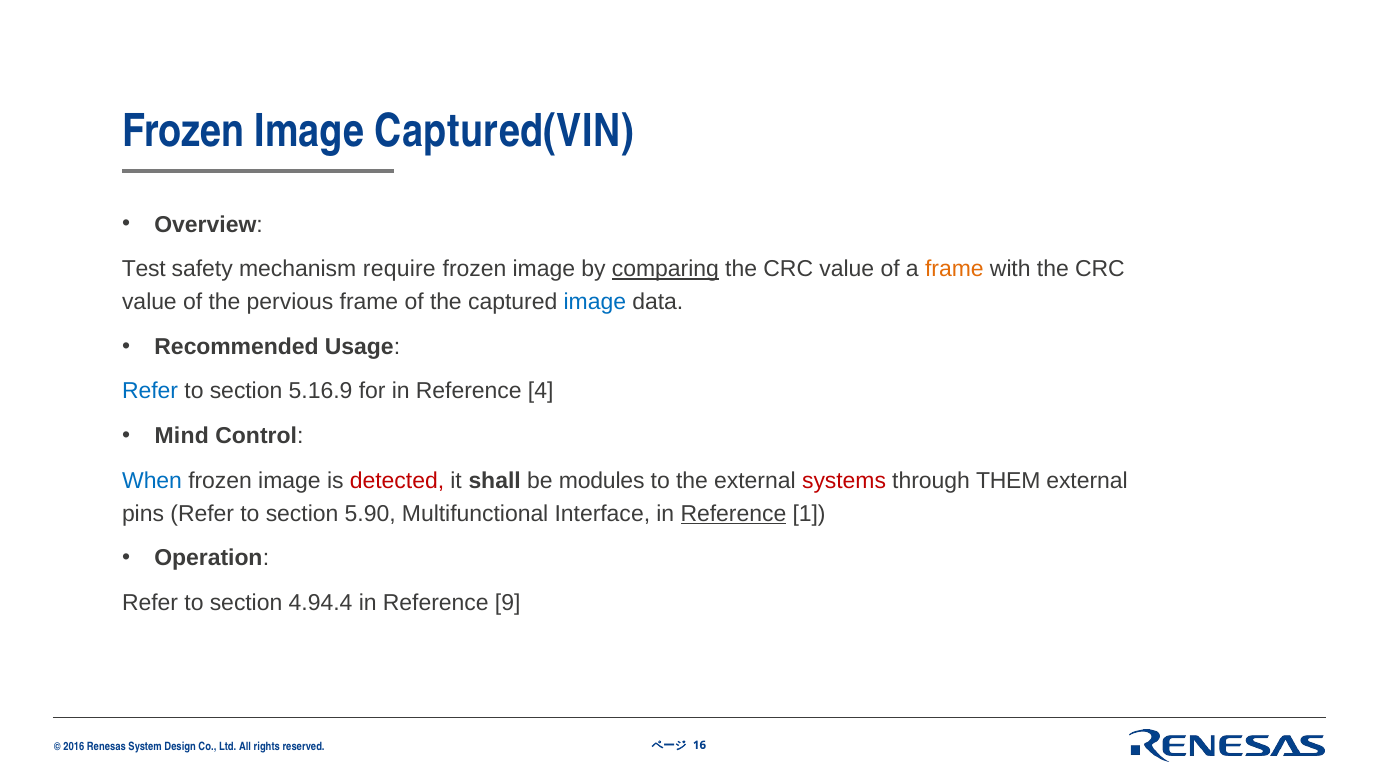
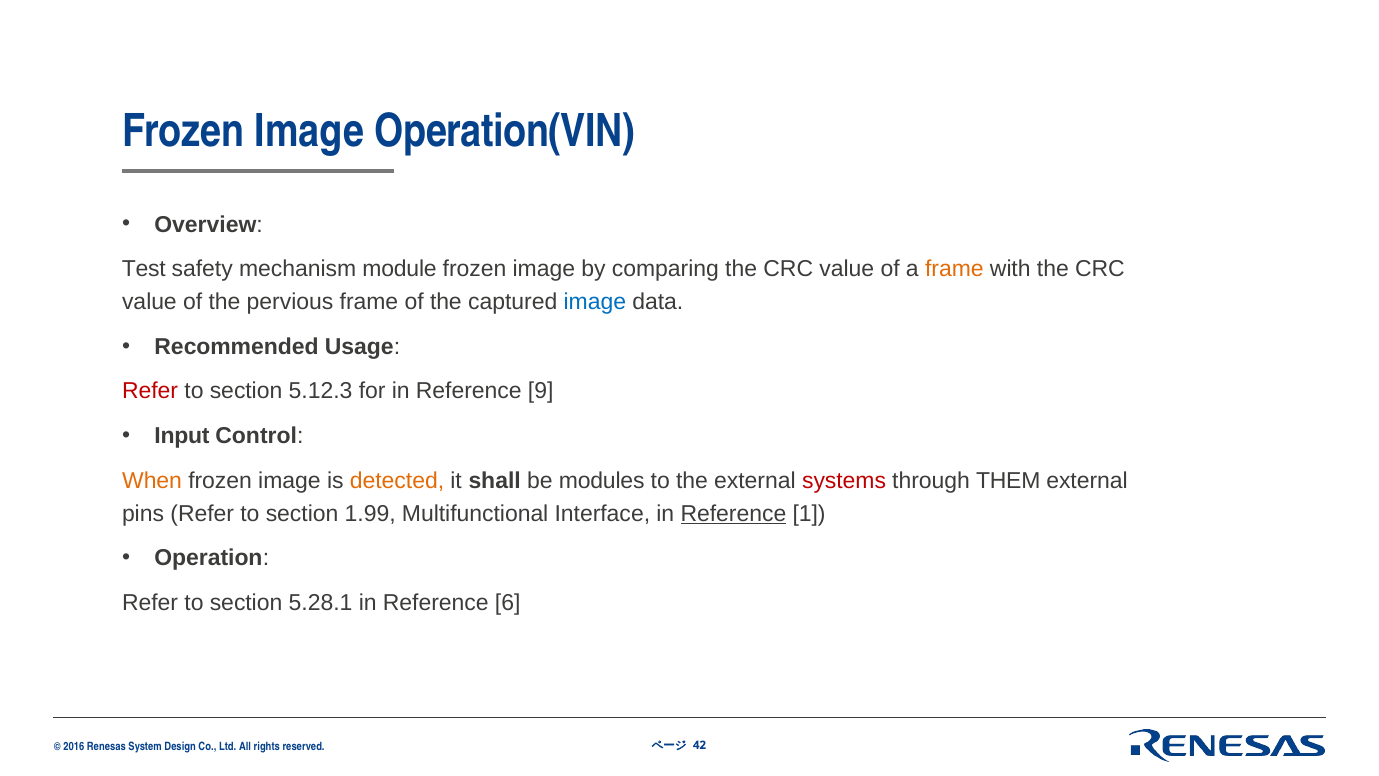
Captured(VIN: Captured(VIN -> Operation(VIN (505, 131)
require: require -> module (400, 269)
comparing underline: present -> none (665, 269)
Refer colour: blue -> red (150, 391)
5.16.9: 5.16.9 -> 5.12.3 (321, 391)
4: 4 -> 9 (541, 391)
Mind: Mind -> Input (182, 436)
When colour: blue -> orange (152, 480)
detected colour: red -> orange (397, 480)
5.90: 5.90 -> 1.99 (370, 513)
4.94.4: 4.94.4 -> 5.28.1 (321, 602)
9: 9 -> 6 (508, 602)
16: 16 -> 42 (700, 745)
